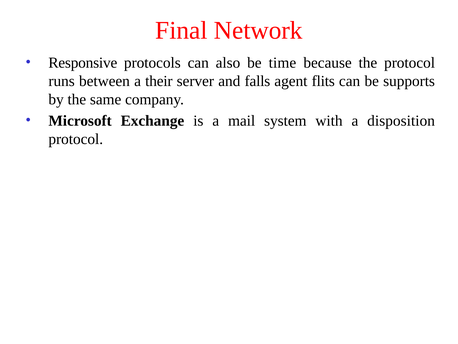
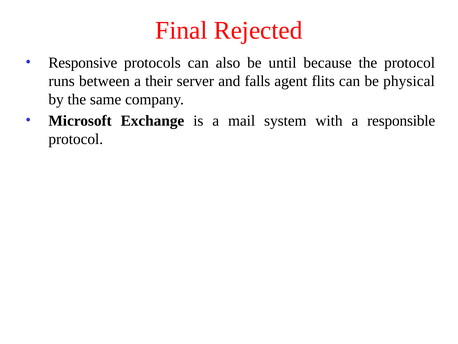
Network: Network -> Rejected (258, 30)
time: time -> until (283, 63)
supports: supports -> physical (409, 81)
disposition: disposition -> responsible (401, 121)
